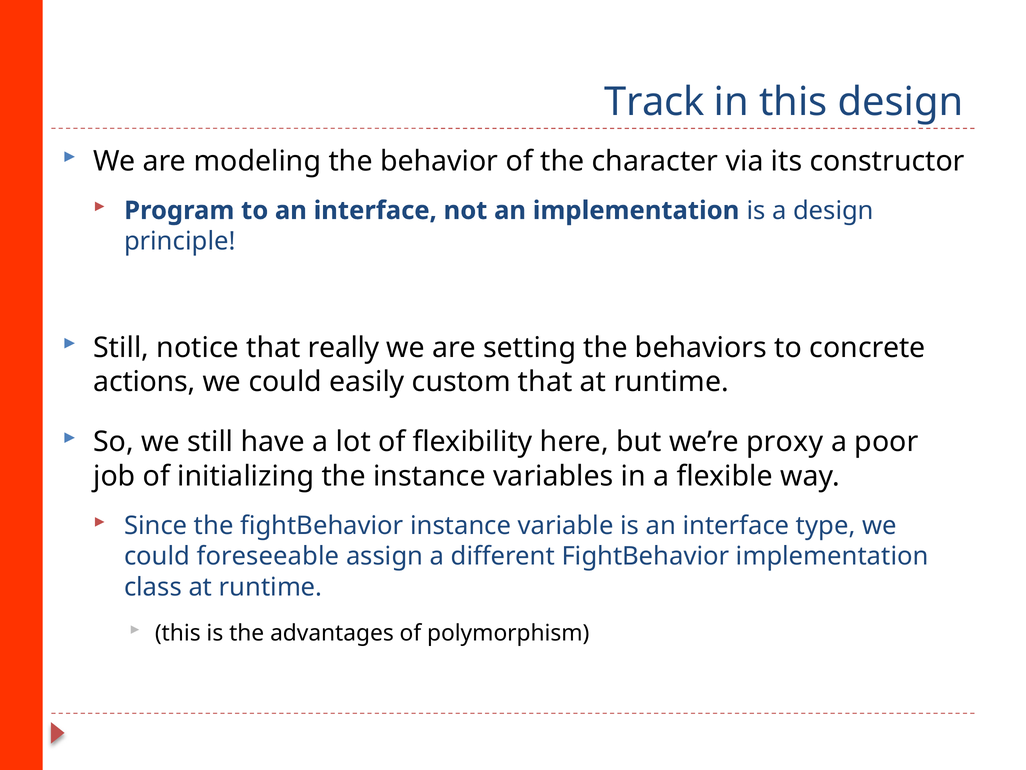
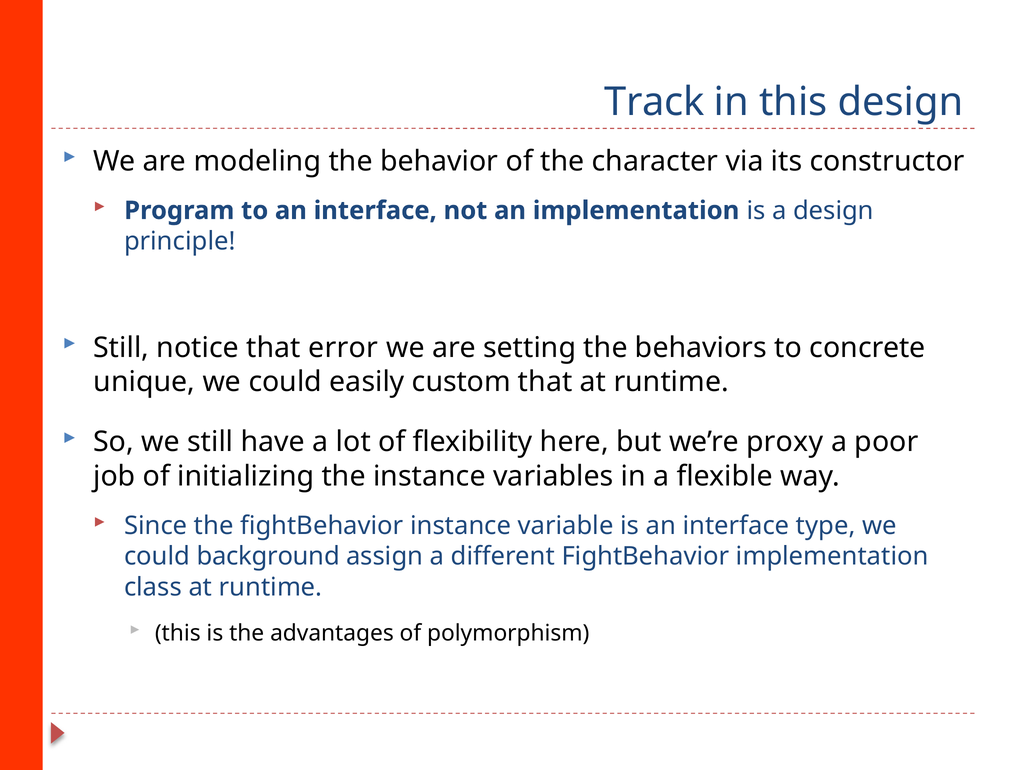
really: really -> error (343, 348)
actions: actions -> unique (144, 382)
foreseeable: foreseeable -> background (268, 556)
